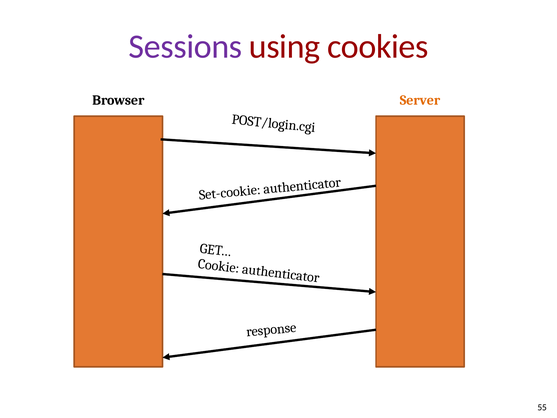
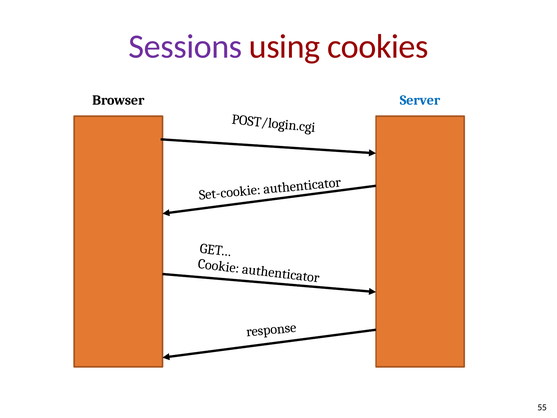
Server colour: orange -> blue (420, 100)
